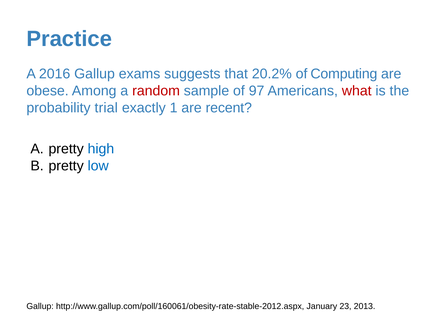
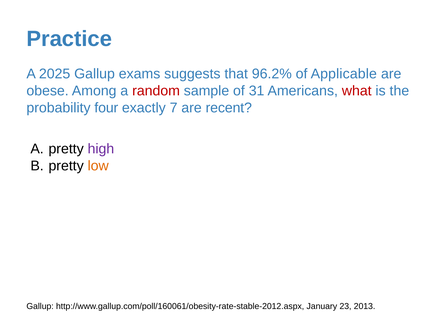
2016: 2016 -> 2025 (55, 74)
20.2%: 20.2% -> 96.2% (272, 74)
Computing: Computing -> Applicable (344, 74)
97: 97 -> 31 (257, 91)
trial: trial -> four (106, 108)
1: 1 -> 7 (174, 108)
high colour: blue -> purple (101, 149)
low colour: blue -> orange (98, 166)
